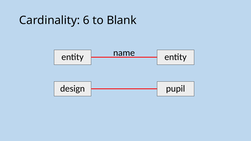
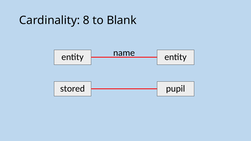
6: 6 -> 8 (86, 20)
design: design -> stored (73, 89)
